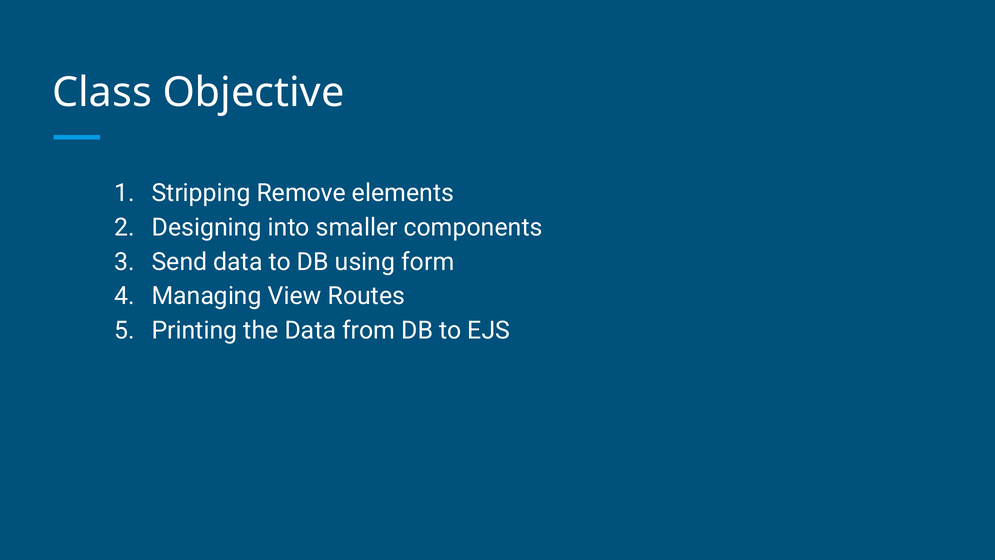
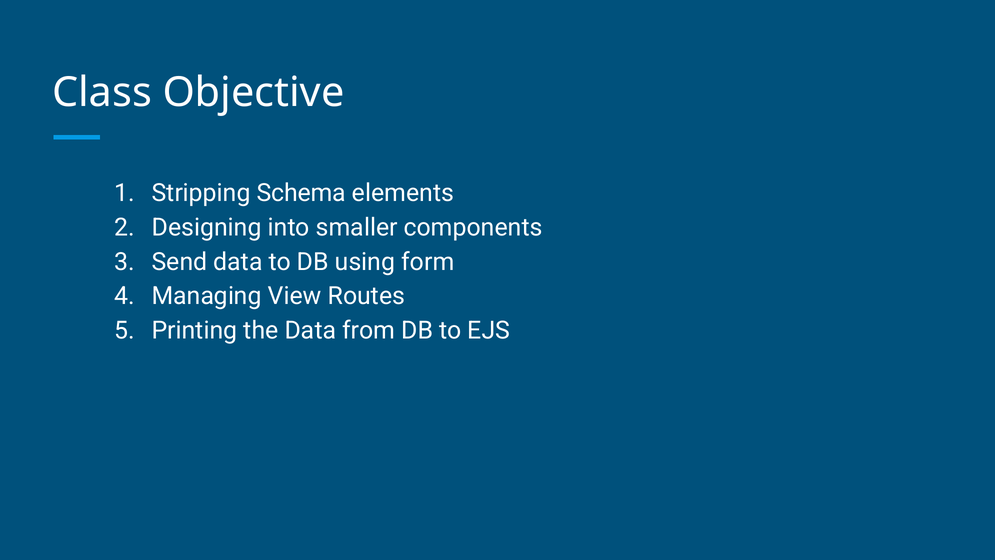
Remove: Remove -> Schema (301, 193)
